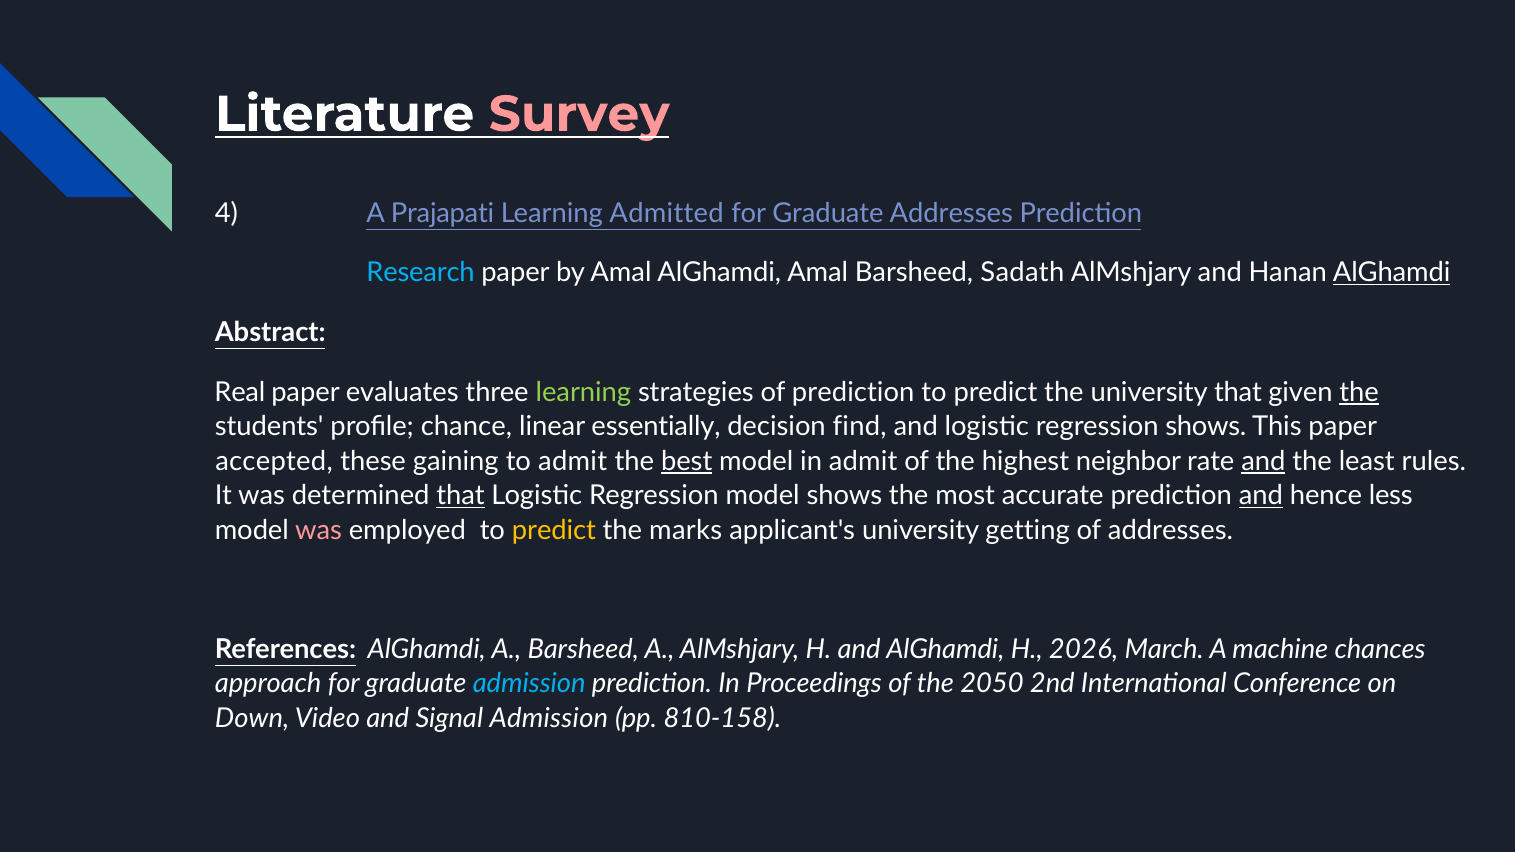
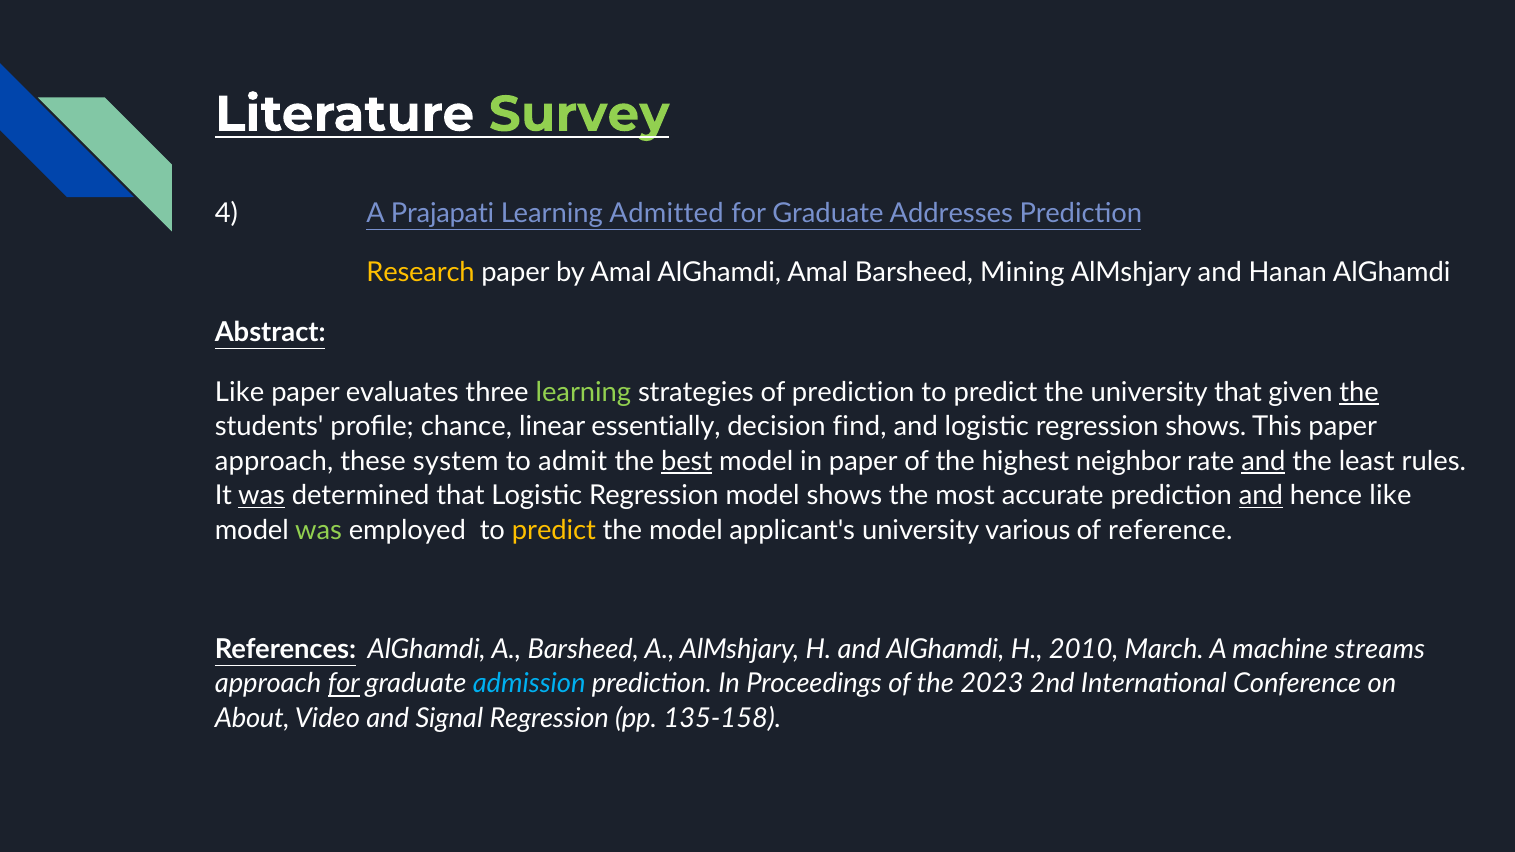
Survey colour: pink -> light green (579, 114)
Research colour: light blue -> yellow (421, 273)
Sadath: Sadath -> Mining (1022, 273)
AlGhamdi underline: present -> none (1392, 273)
Real: Real -> Like (240, 392)
accepted: accepted -> approach (274, 461)
gaining: gaining -> system (456, 461)
in admit: admit -> paper (863, 461)
was underline: none -> present (262, 496)
that underline: present -> none (461, 496)
hence less: less -> like (1391, 496)
was colour: pink -> light green (319, 530)
the marks: marks -> model (686, 530)
getting: getting -> various (1028, 530)
of addresses: addresses -> reference (1170, 530)
2026: 2026 -> 2010 (1084, 650)
chances: chances -> streams (1380, 650)
for underline: none -> present (344, 684)
2050: 2050 -> 2023 (992, 684)
Down: Down -> About (252, 719)
Signal Admission: Admission -> Regression (549, 719)
810-158: 810-158 -> 135-158 (722, 719)
